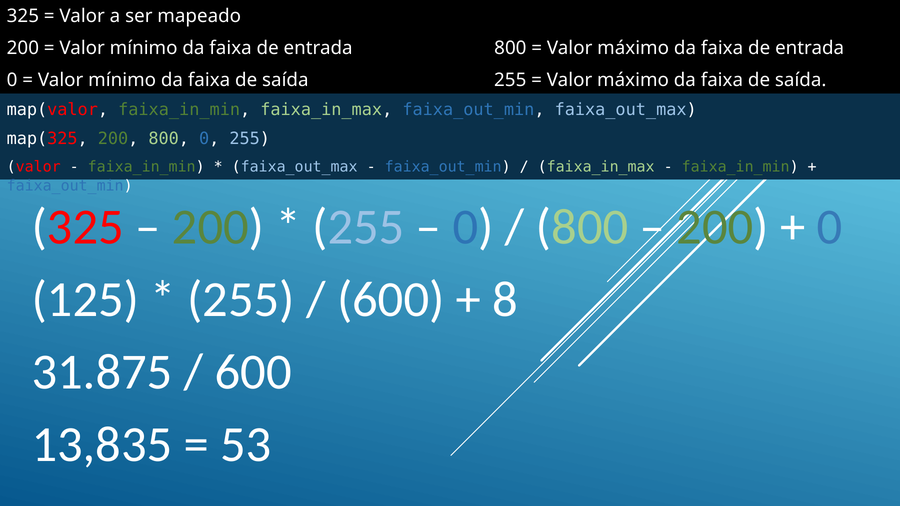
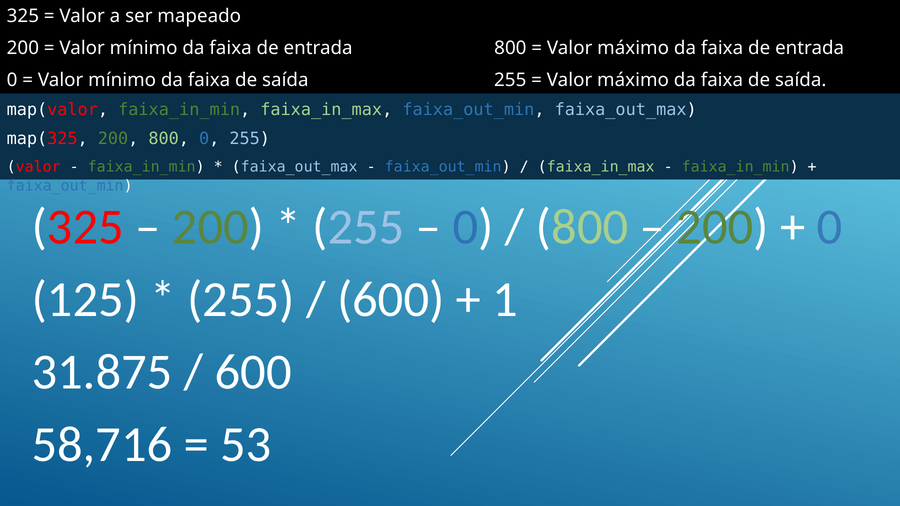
8: 8 -> 1 (505, 300)
13,835: 13,835 -> 58,716 (102, 445)
